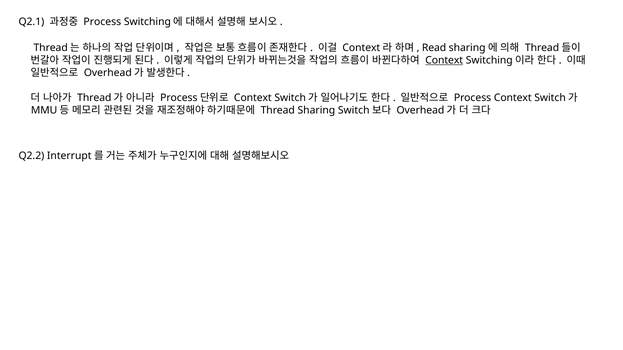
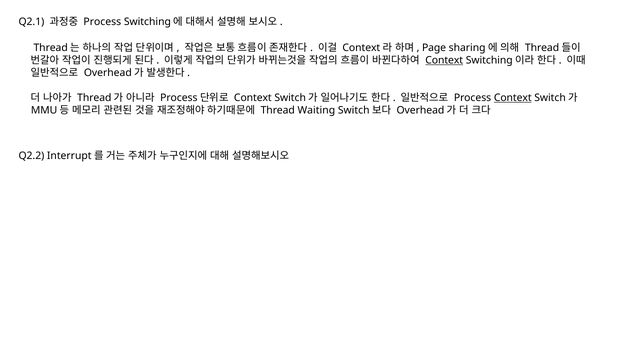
Read: Read -> Page (434, 48)
Context underline: none -> present (513, 98)
Sharing: Sharing -> Waiting (316, 110)
